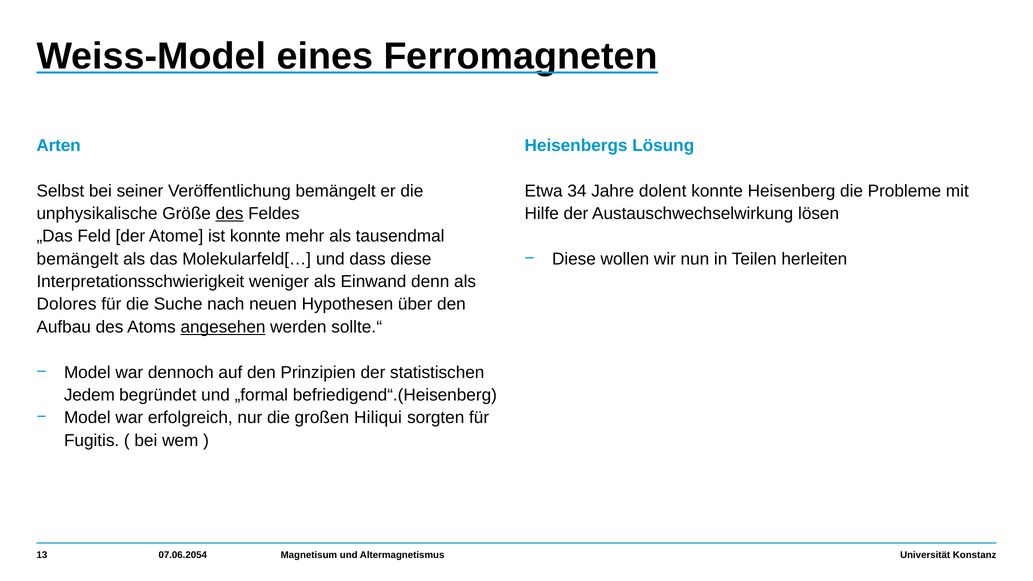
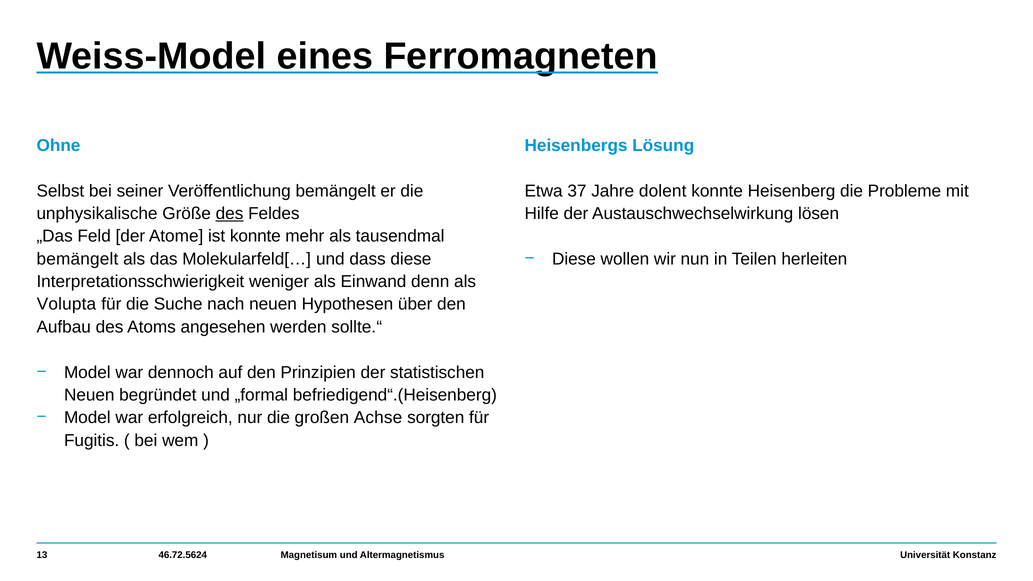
Arten: Arten -> Ohne (58, 145)
34: 34 -> 37 (577, 191)
Dolores: Dolores -> Volupta (67, 304)
angesehen underline: present -> none (223, 327)
Jedem: Jedem -> Neuen (89, 395)
Hiliqui: Hiliqui -> Achse (378, 418)
07.06.2054: 07.06.2054 -> 46.72.5624 (183, 555)
